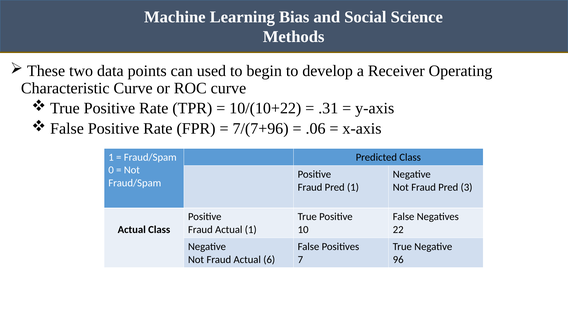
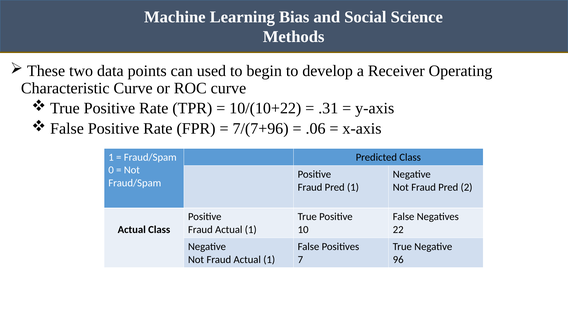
3: 3 -> 2 (467, 187)
Not Fraud Actual 6: 6 -> 1 (269, 260)
